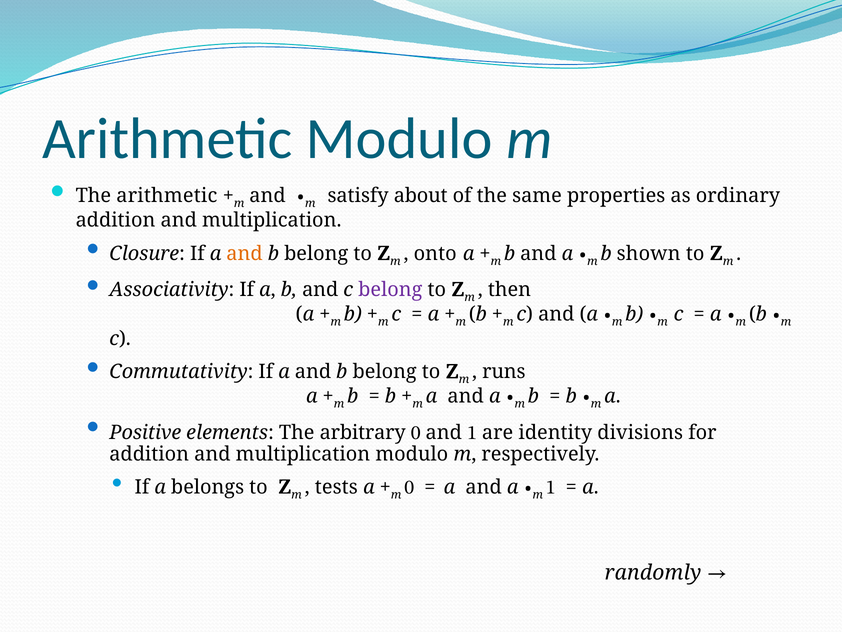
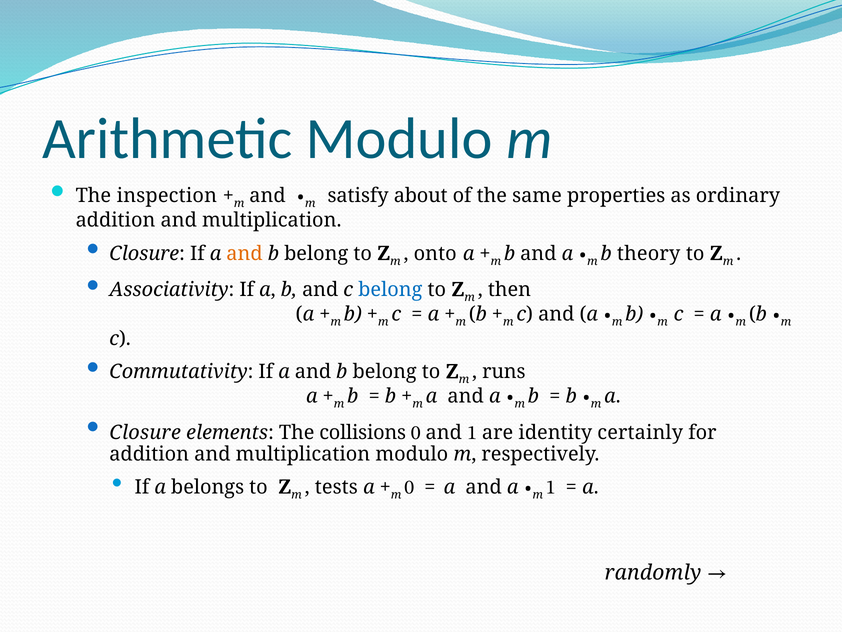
The arithmetic: arithmetic -> inspection (167, 196)
shown: shown -> theory (649, 253)
belong colour: purple -> blue (390, 289)
Positive: Positive -> Closure (145, 432)
arbitrary: arbitrary -> collisions (363, 432)
divisions: divisions -> certainly (640, 432)
